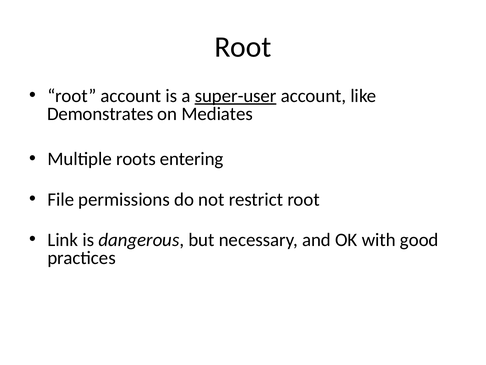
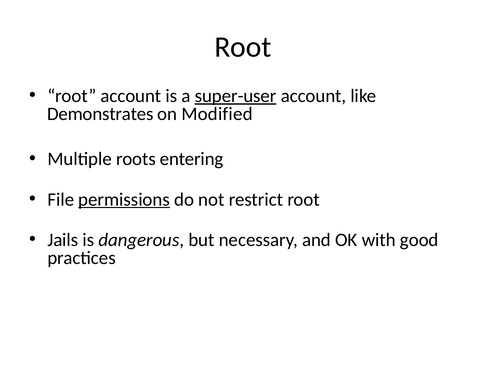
Mediates: Mediates -> Modified (217, 114)
permissions underline: none -> present (124, 199)
Link: Link -> Jails (63, 240)
